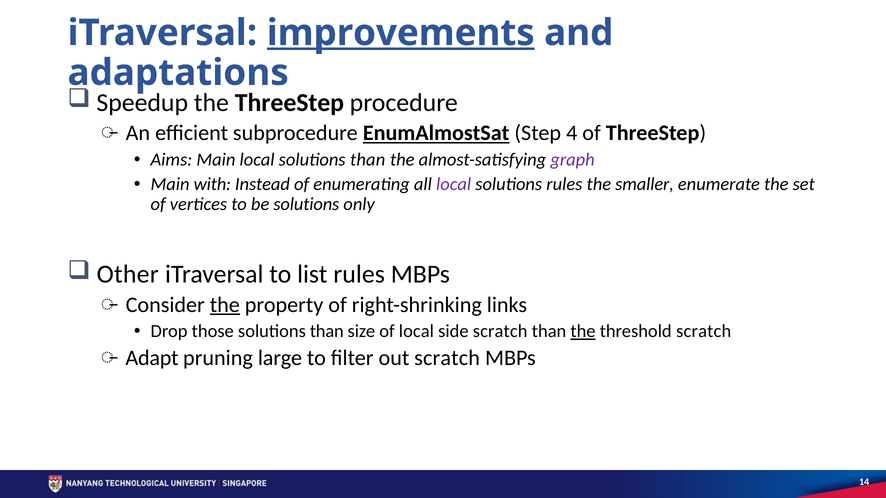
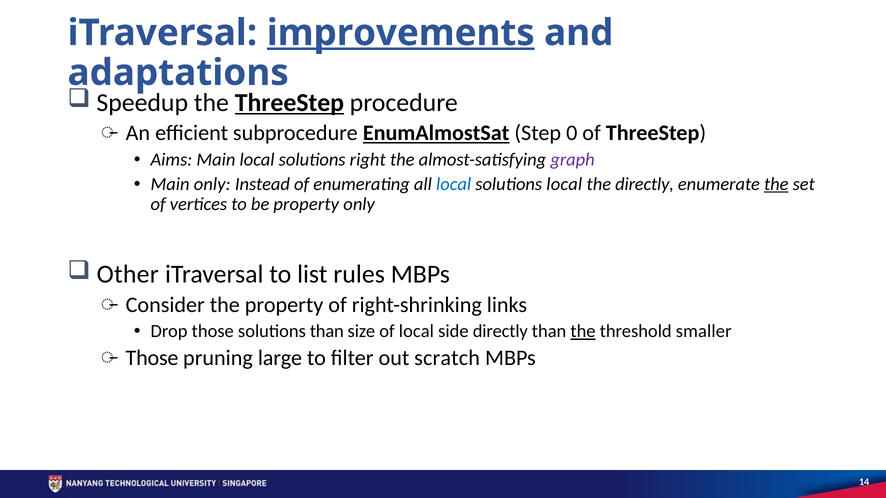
ThreeStep underline: none -> present (289, 103)
4: 4 -> 0 (572, 133)
local solutions than: than -> right (368, 160)
Main with: with -> only (212, 184)
local colour: purple -> blue (454, 184)
solutions rules: rules -> local (564, 184)
the smaller: smaller -> directly (645, 184)
the underline: none -> present (776, 184)
be solutions: solutions -> property (306, 204)
the underline: present -> none (225, 305)
side scratch: scratch -> directly (500, 332)
threshold scratch: scratch -> smaller (704, 332)
Adapt: Adapt -> Those (152, 358)
